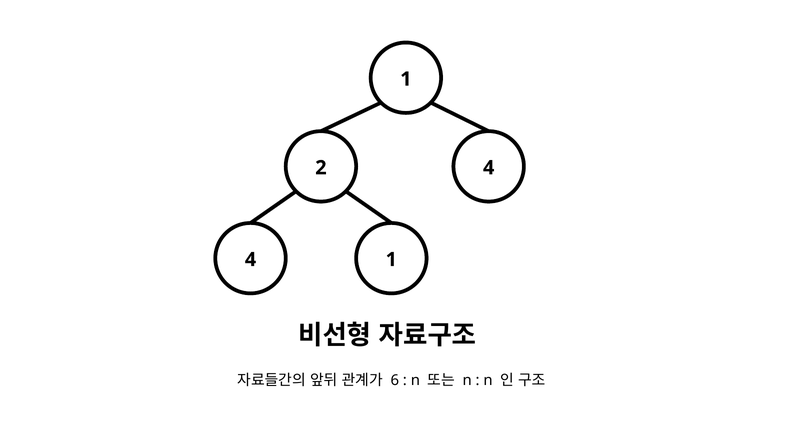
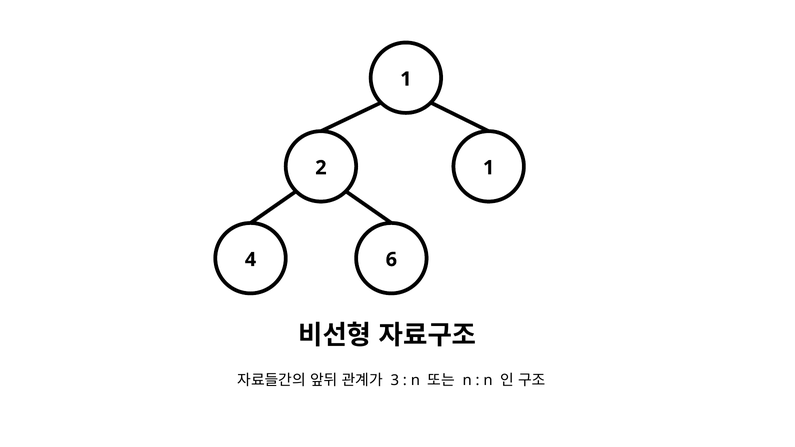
2 4: 4 -> 1 (489, 168)
4 1: 1 -> 6 (391, 260)
6: 6 -> 3 (395, 381)
